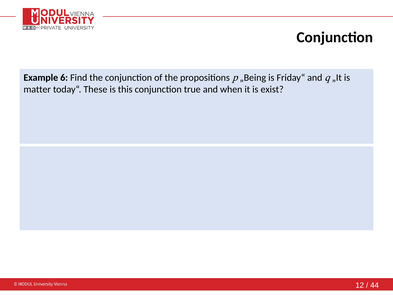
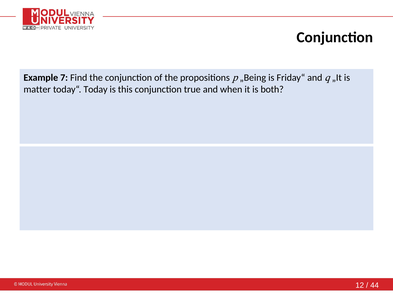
6: 6 -> 7 (64, 78)
today“ These: These -> Today (96, 89)
exist: exist -> both (272, 89)
